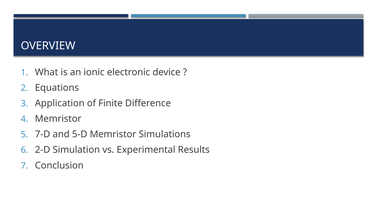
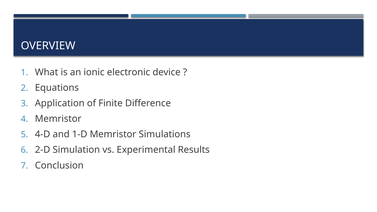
7-D: 7-D -> 4-D (43, 134)
5-D: 5-D -> 1-D (80, 134)
